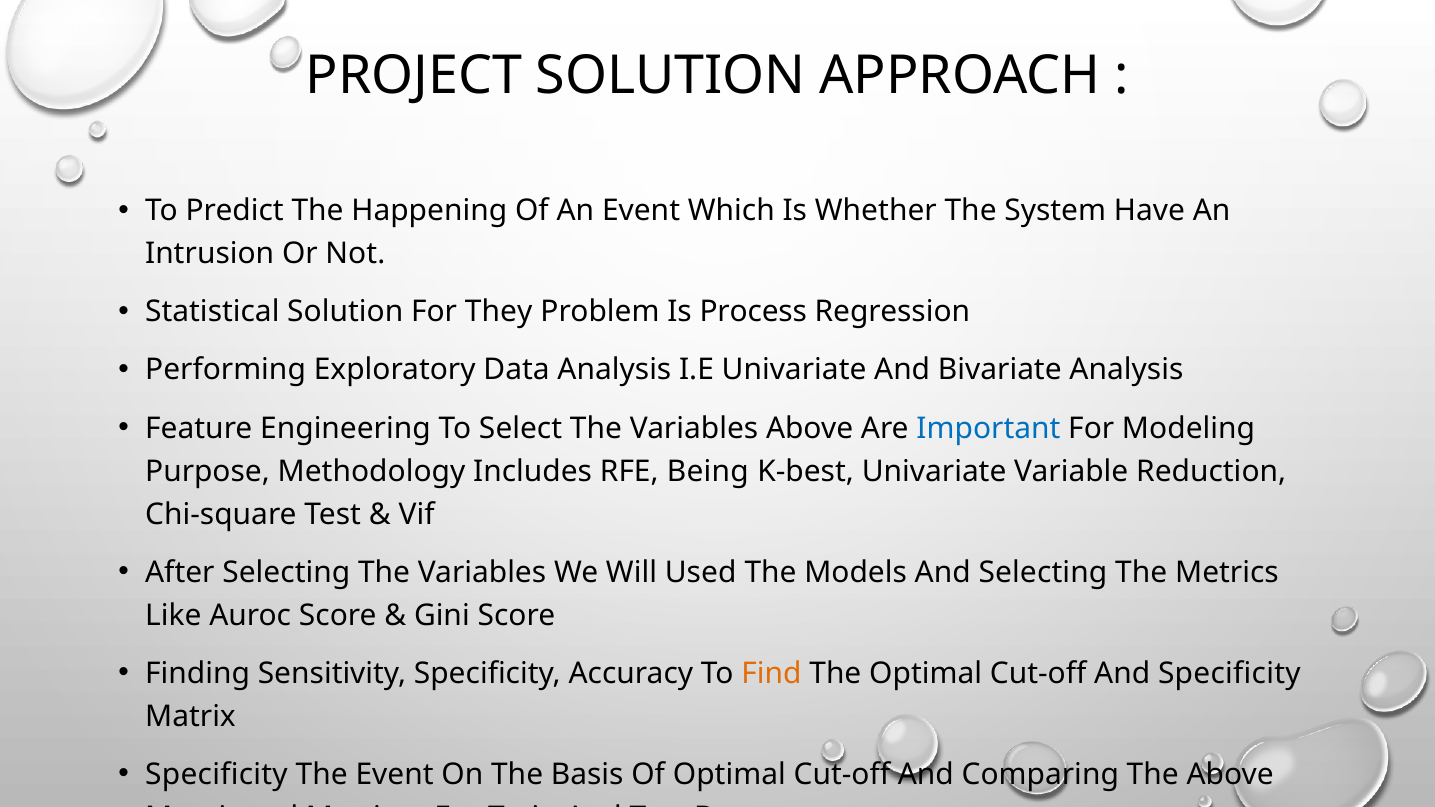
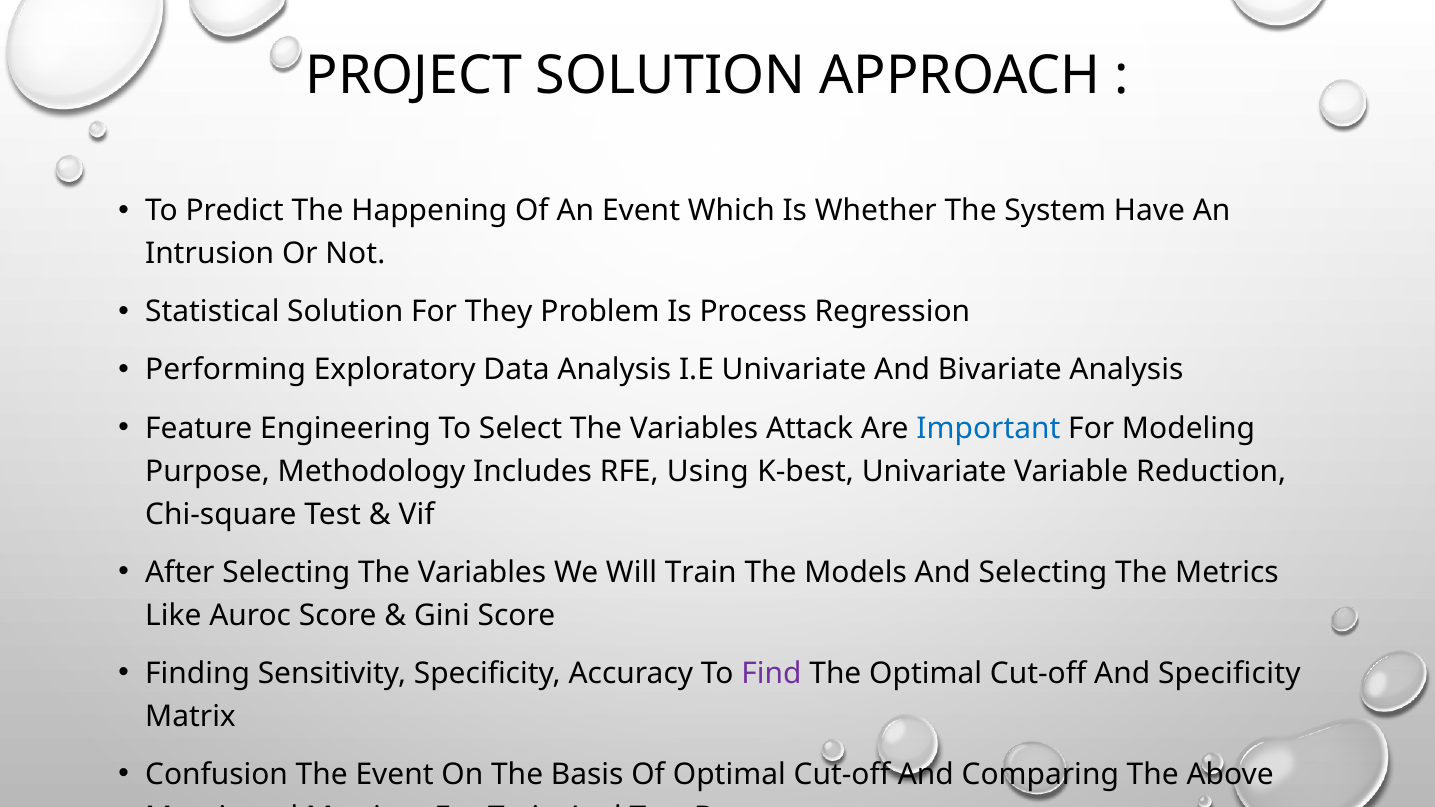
Variables Above: Above -> Attack (810, 428)
Being: Being -> Using (708, 471)
Will Used: Used -> Train (701, 572)
Find colour: orange -> purple (771, 674)
Specificity: Specificity -> Confusion (217, 775)
